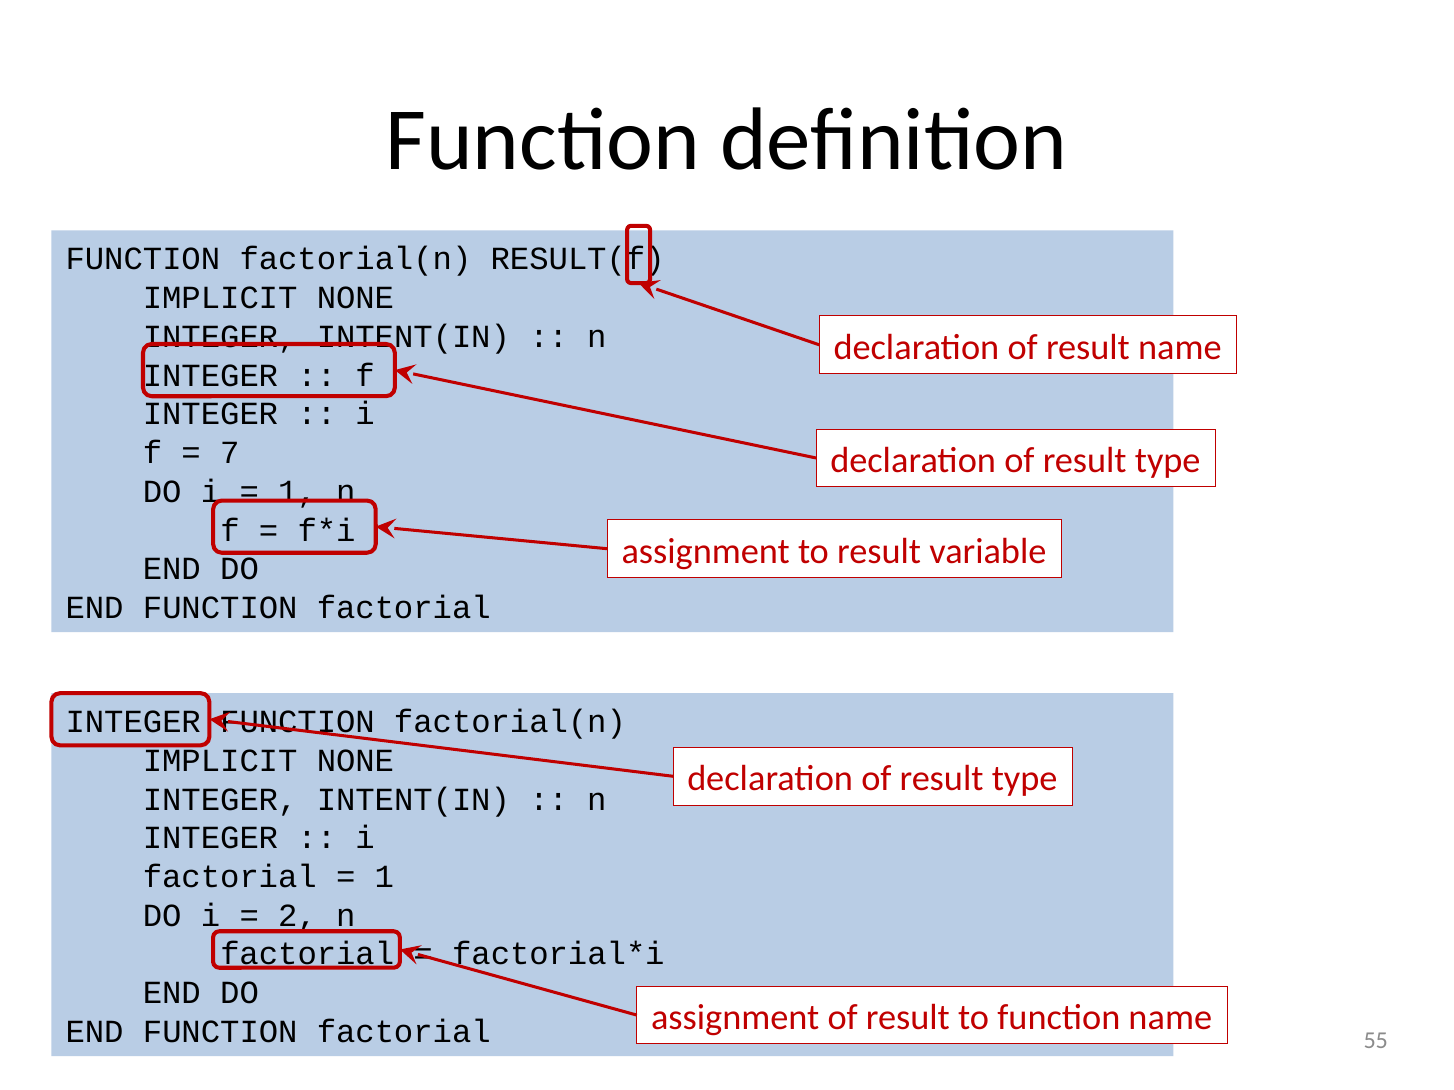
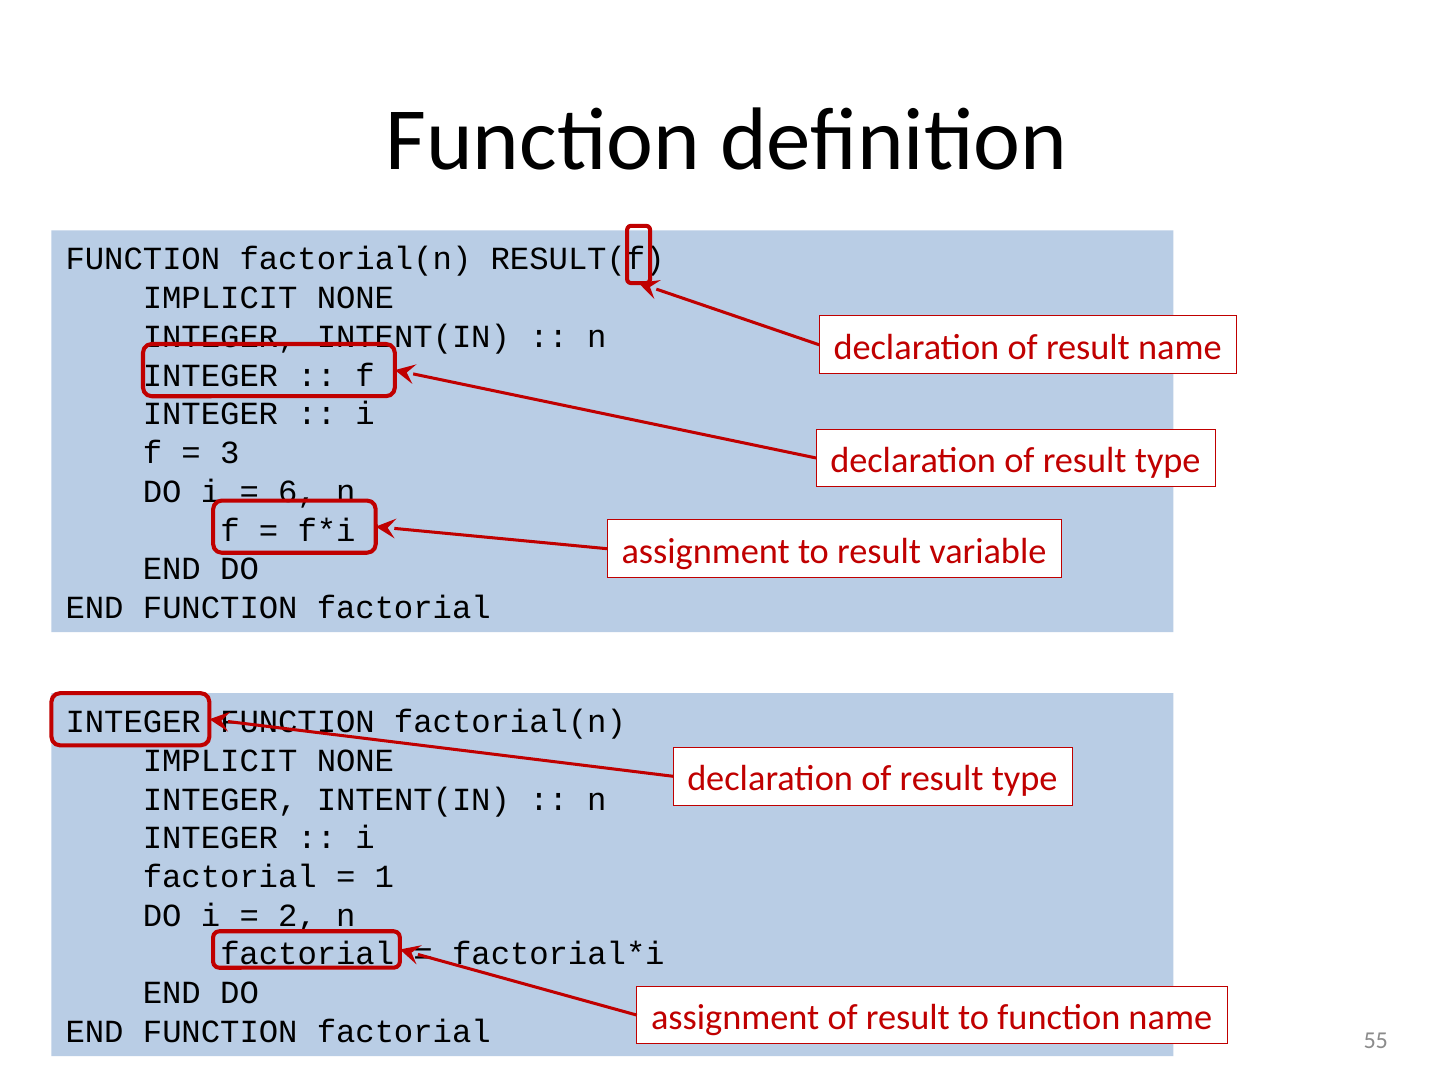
7: 7 -> 3 (230, 453)
1: 1 -> 6 (297, 492)
